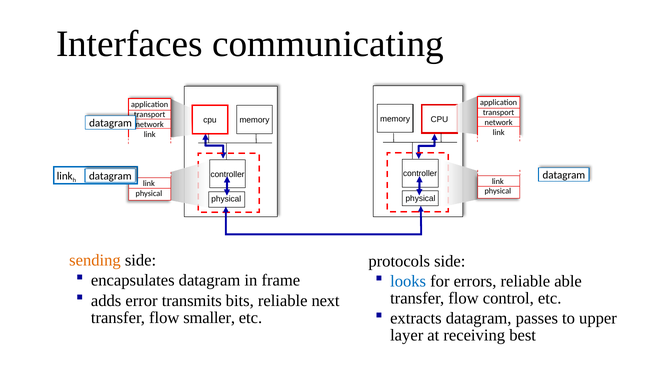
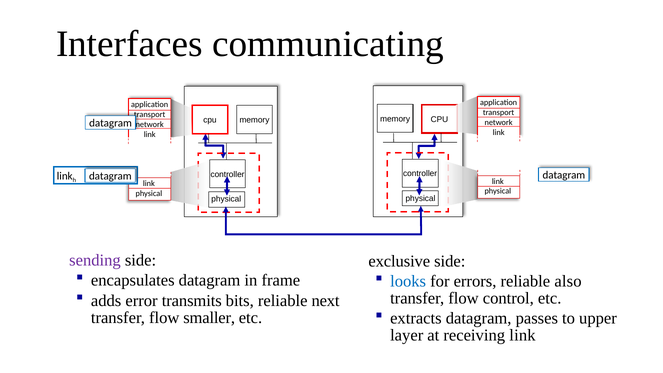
sending colour: orange -> purple (95, 260)
protocols: protocols -> exclusive (399, 261)
able: able -> also (568, 281)
receiving best: best -> link (523, 335)
